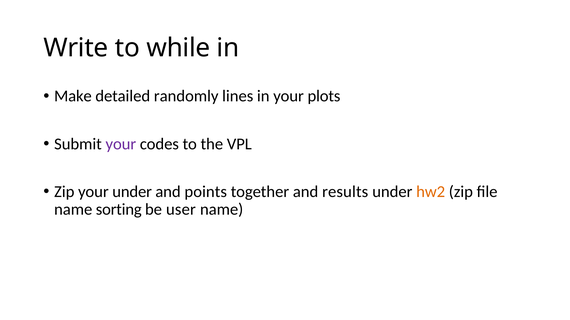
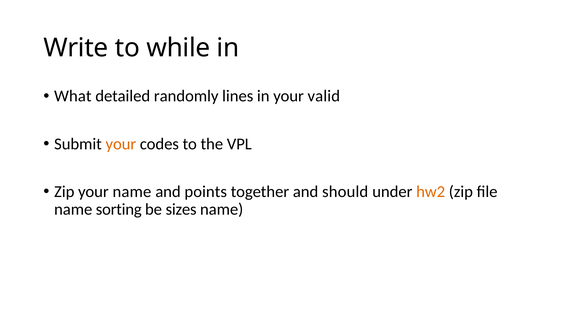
Make: Make -> What (73, 96)
plots: plots -> valid (324, 96)
your colour: purple -> orange (121, 144)
your under: under -> name (132, 192)
results: results -> should (345, 192)
user: user -> sizes (181, 210)
